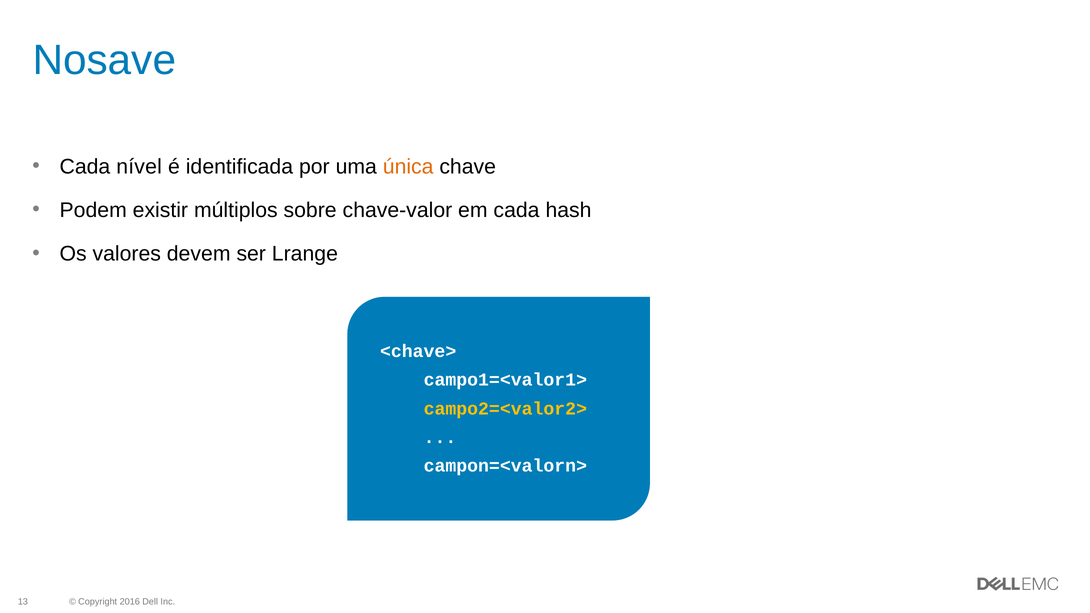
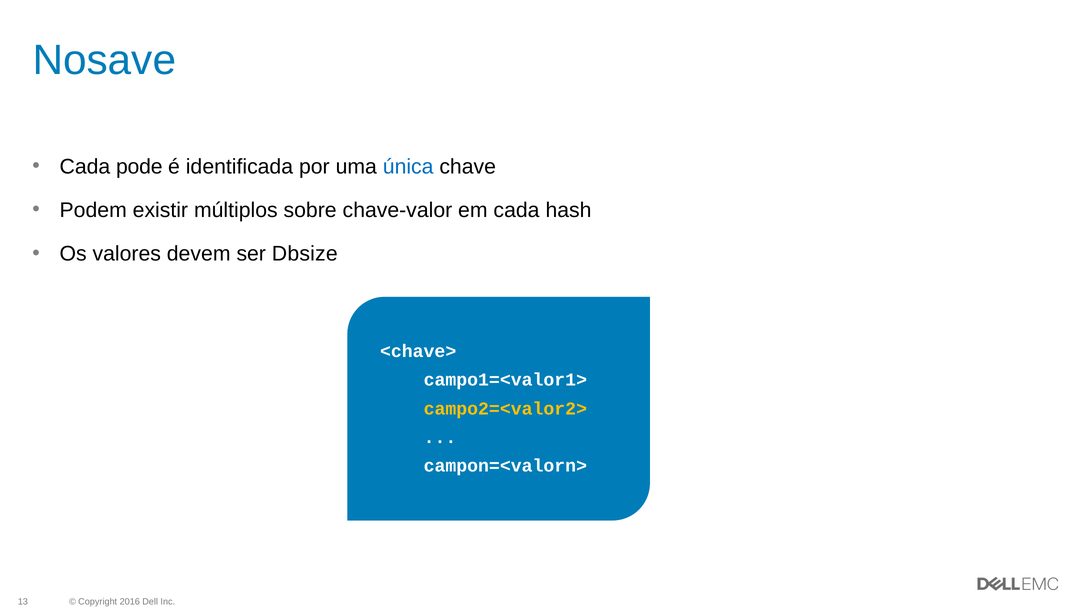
nível: nível -> pode (139, 167)
única colour: orange -> blue (408, 167)
Lrange: Lrange -> Dbsize (305, 254)
